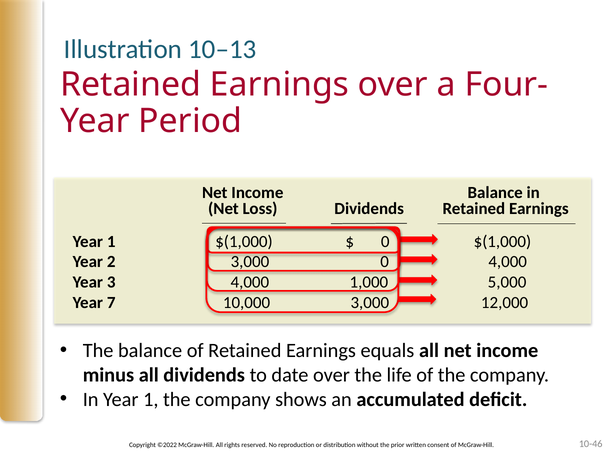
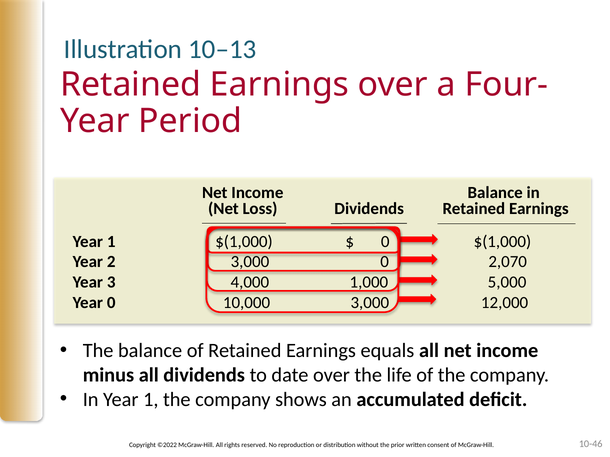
4,000: 4,000 -> 2,070 (508, 262)
Year 7: 7 -> 0 (111, 303)
